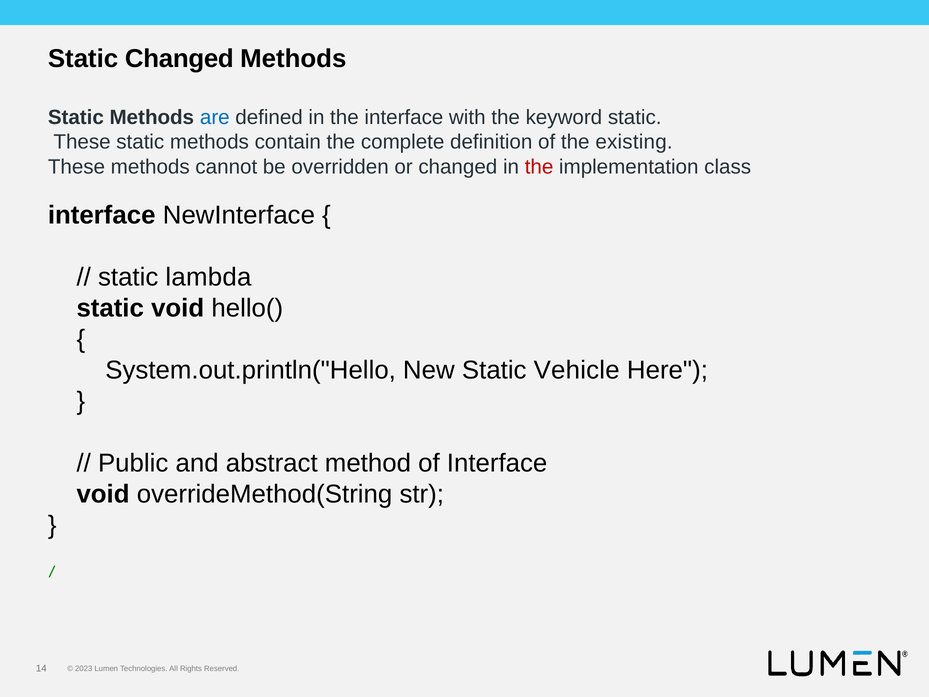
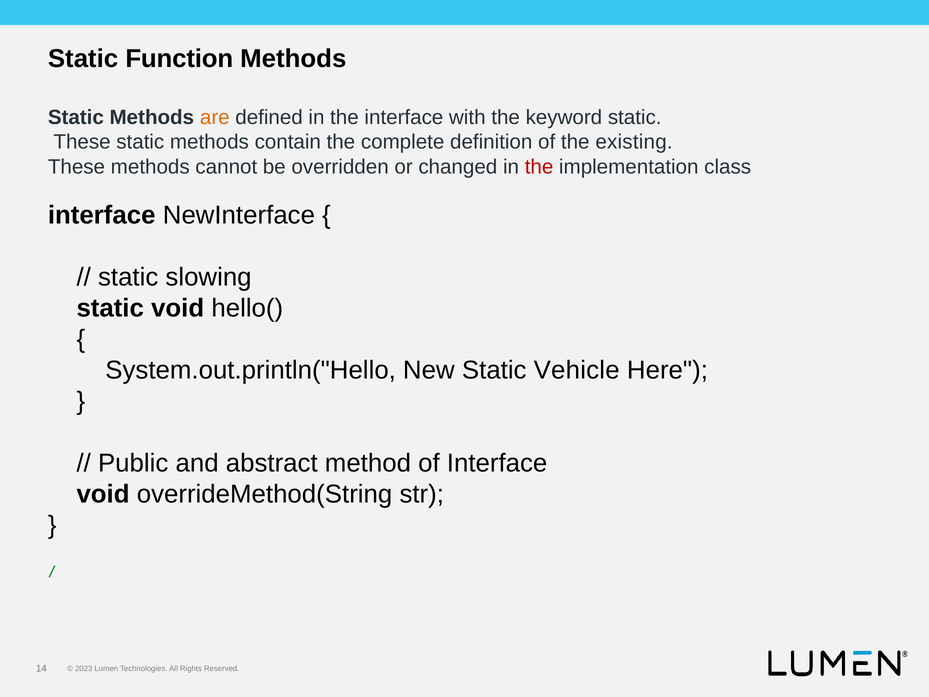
Static Changed: Changed -> Function (179, 59)
are colour: blue -> orange (215, 117)
lambda: lambda -> slowing (209, 277)
